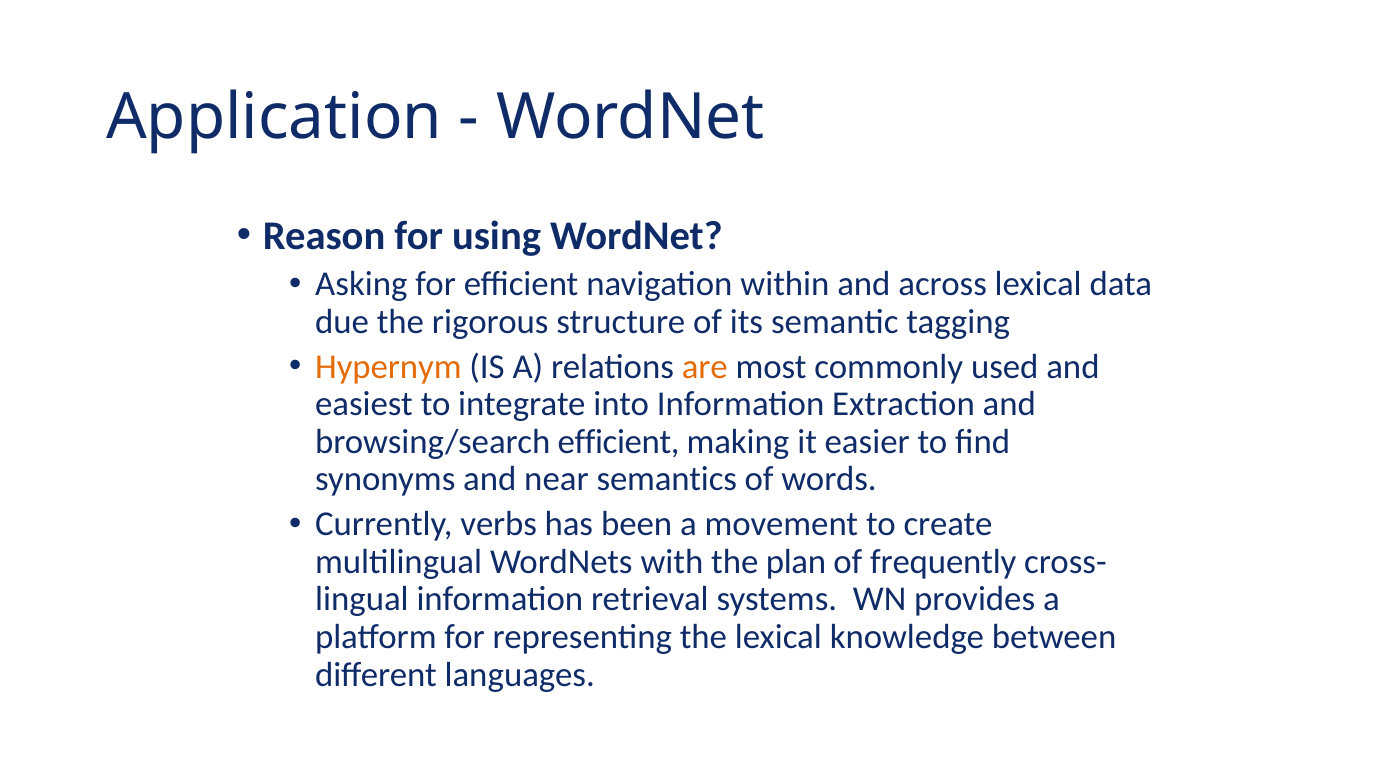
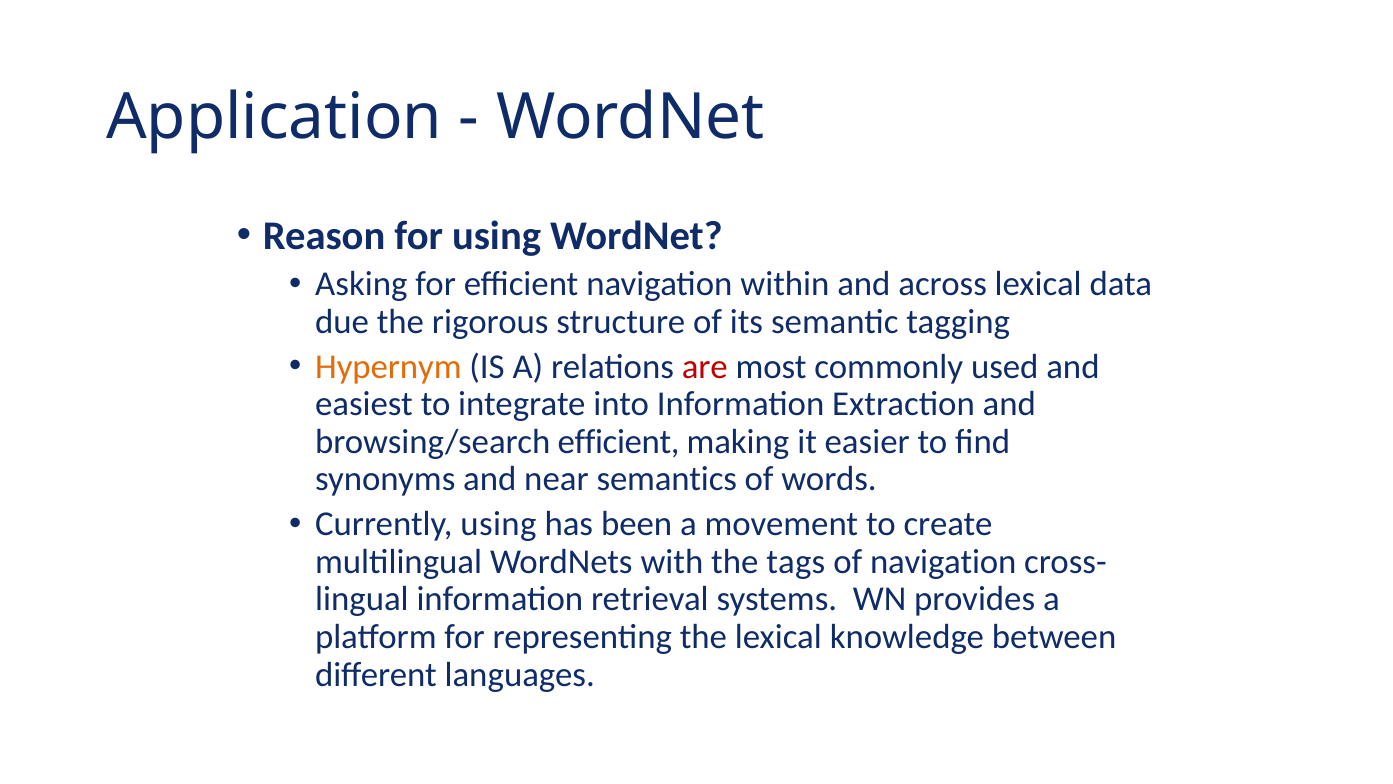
are colour: orange -> red (705, 366)
Currently verbs: verbs -> using (498, 524)
plan: plan -> tags (796, 562)
of frequently: frequently -> navigation (943, 562)
